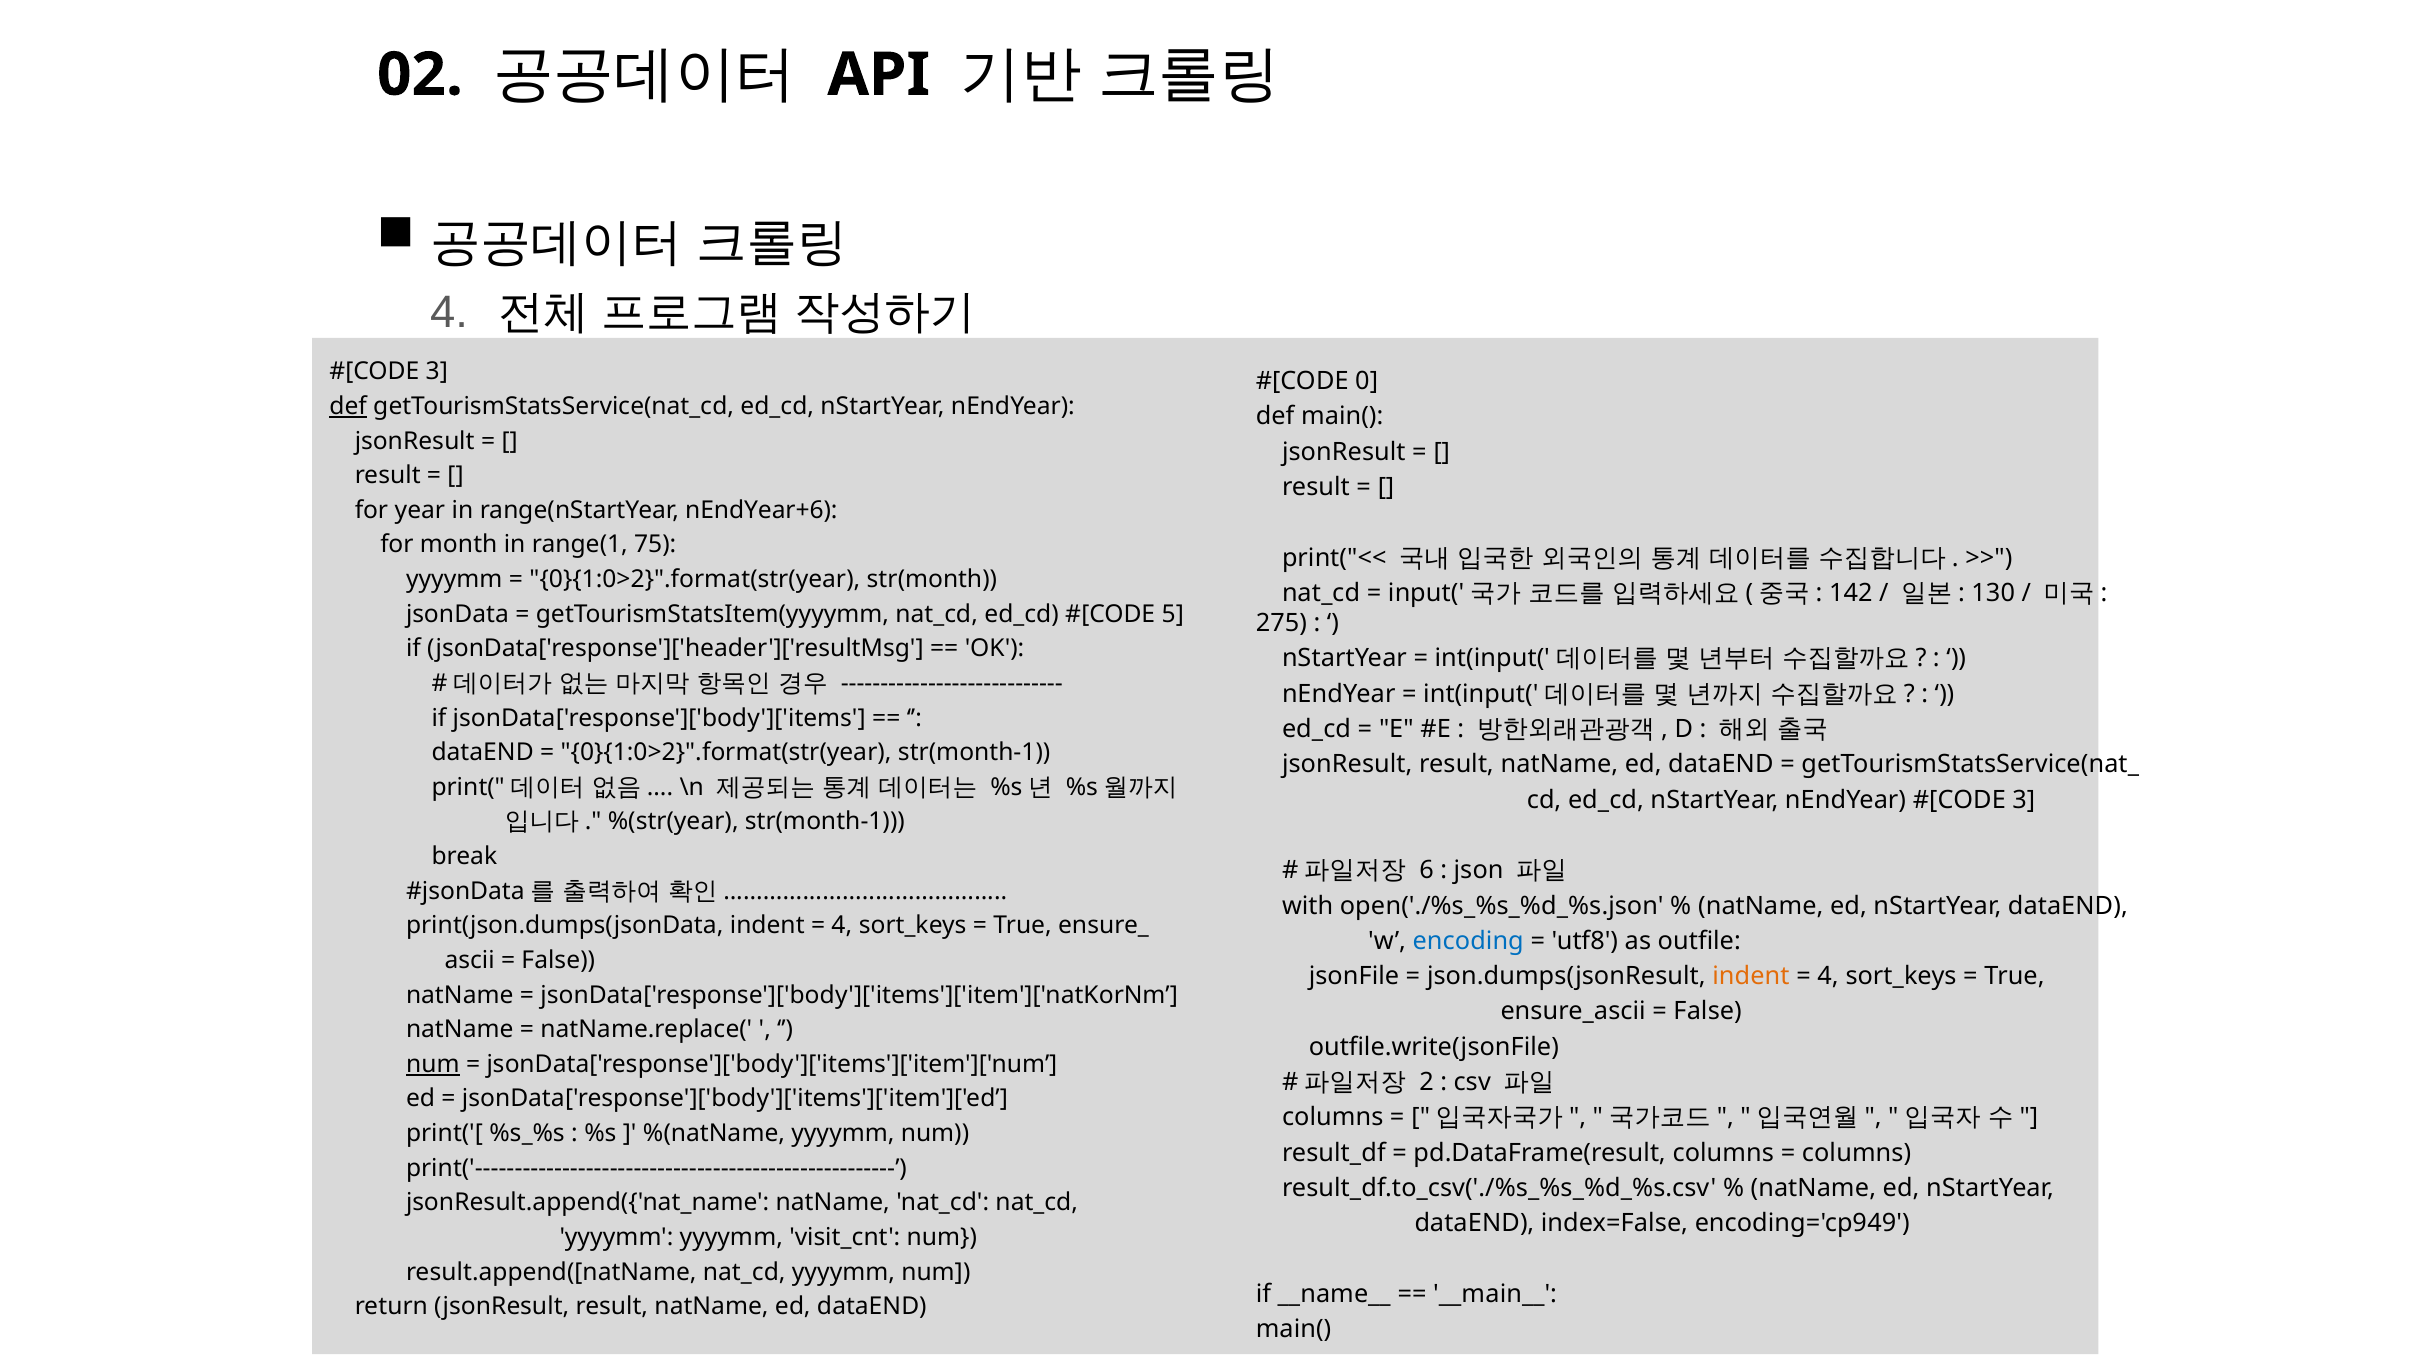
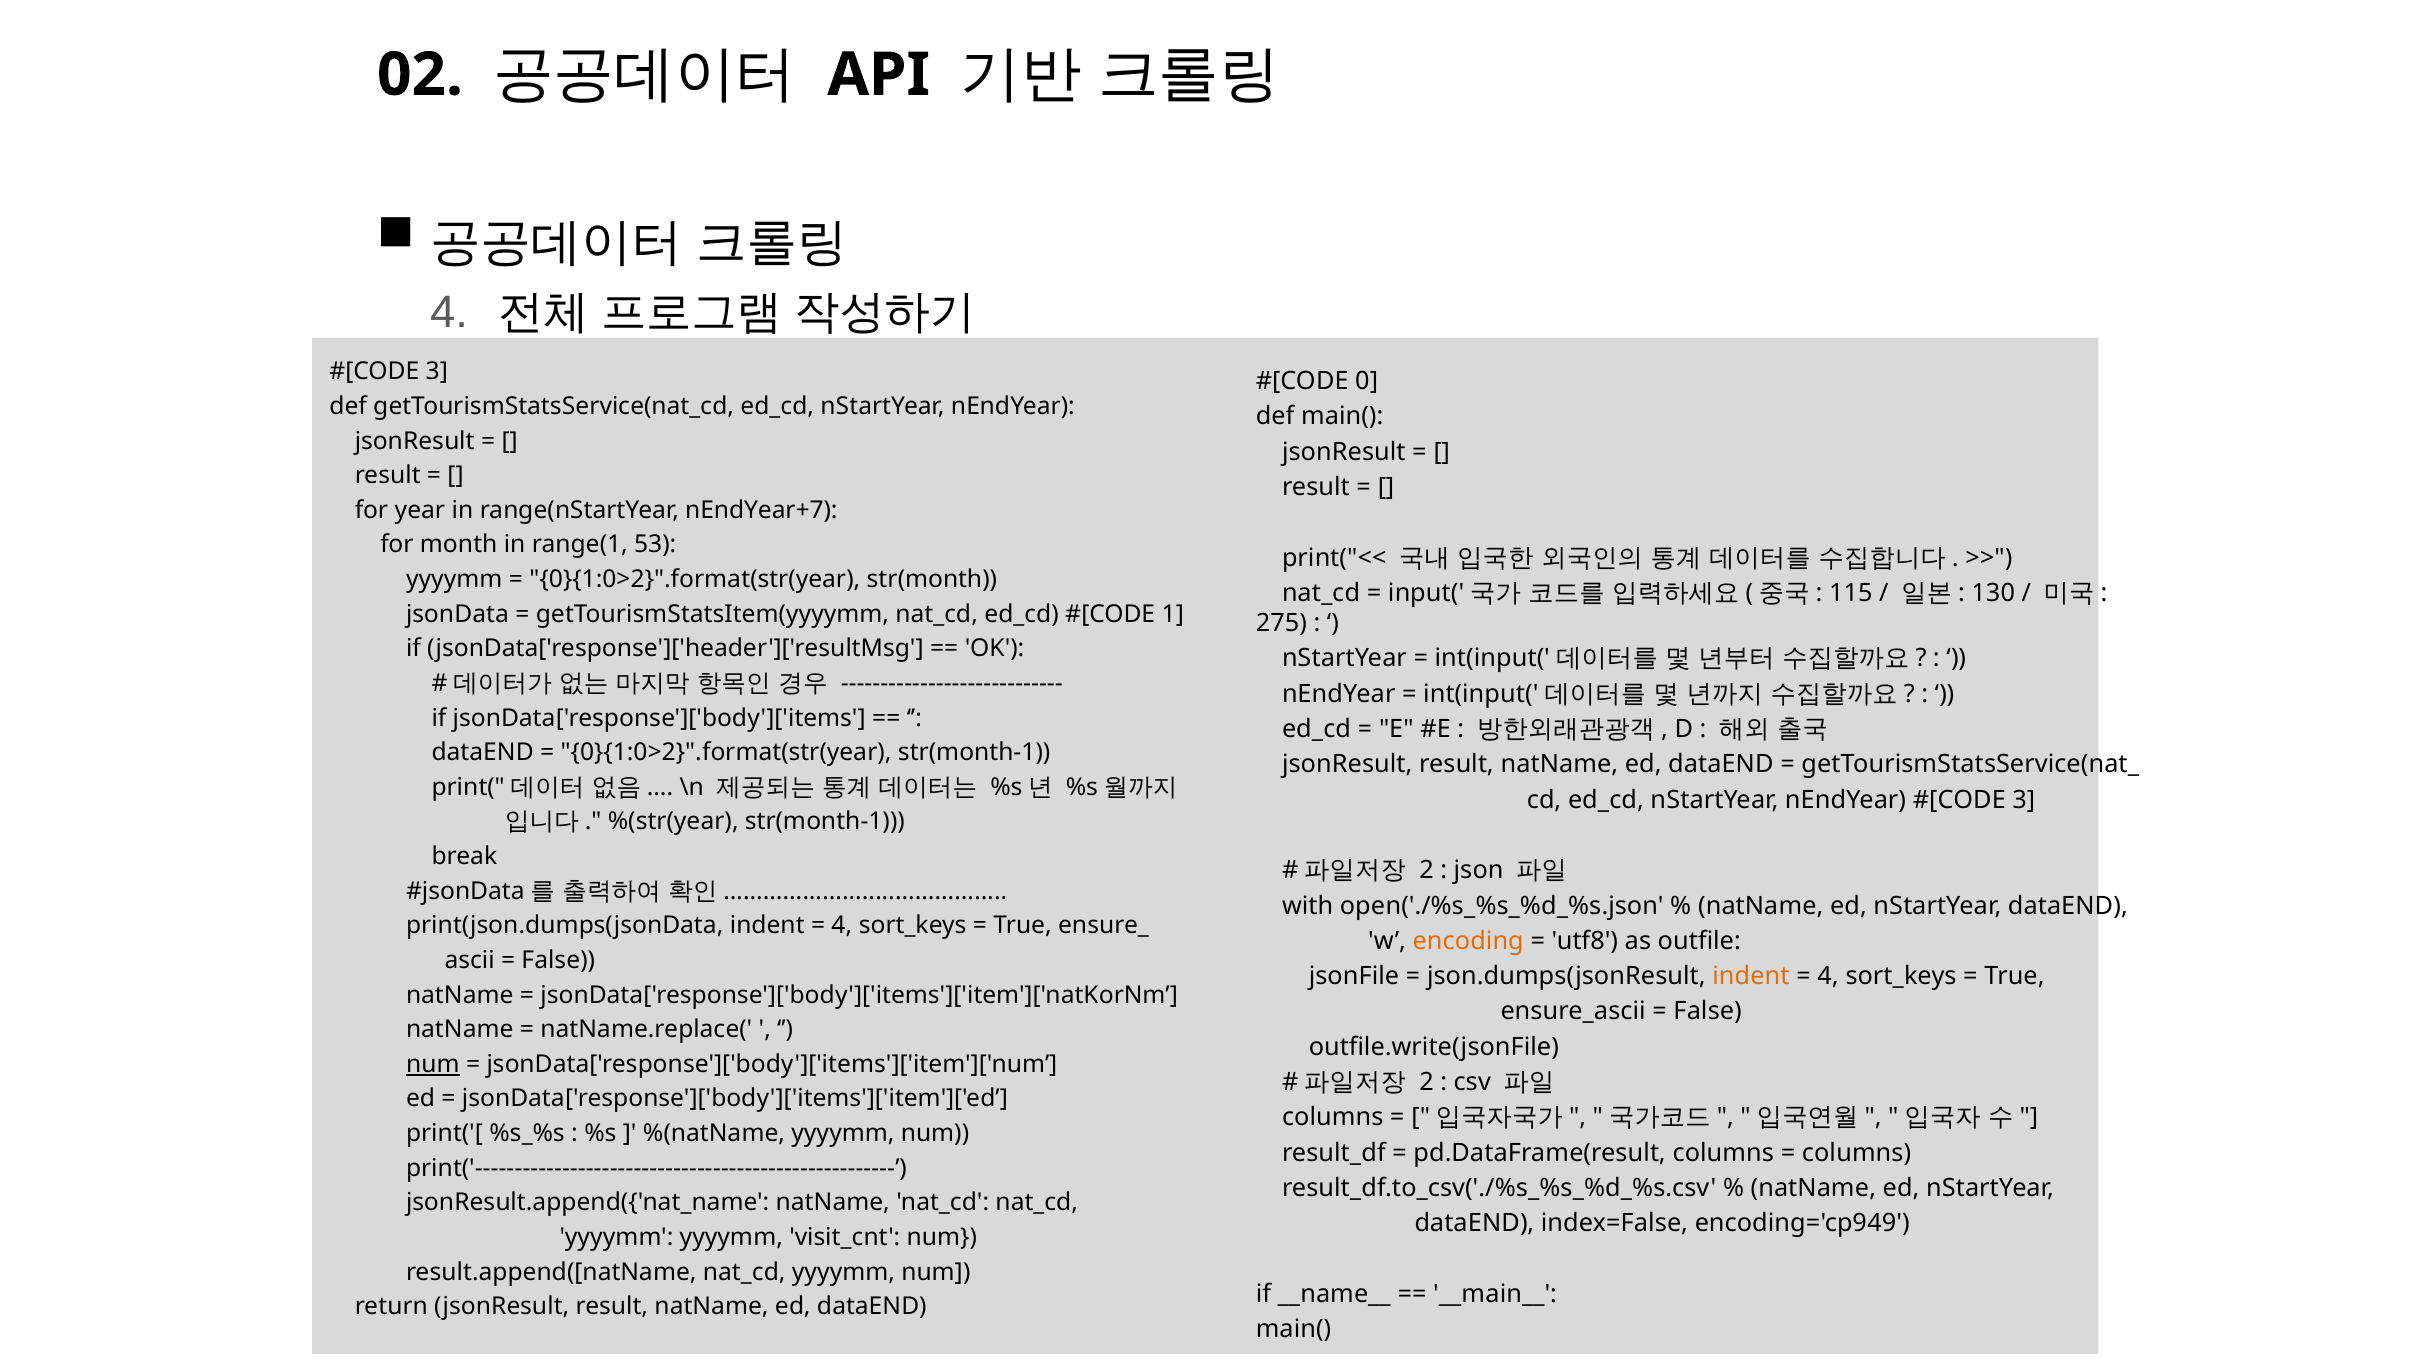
def underline: present -> none (348, 406)
nEndYear+6: nEndYear+6 -> nEndYear+7 (761, 510)
75: 75 -> 53 (655, 545)
142: 142 -> 115 (1851, 593)
5: 5 -> 1 (1173, 614)
6: 6 -> 2 (1426, 870)
encoding colour: blue -> orange (1468, 941)
